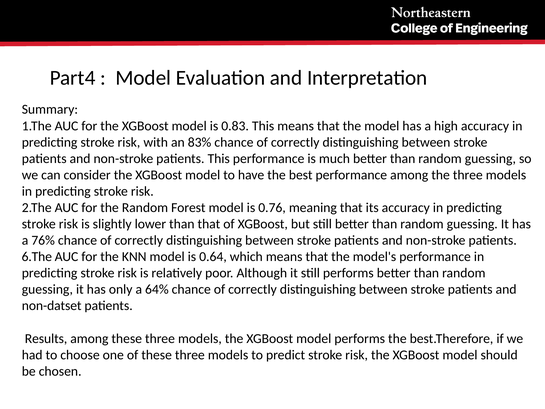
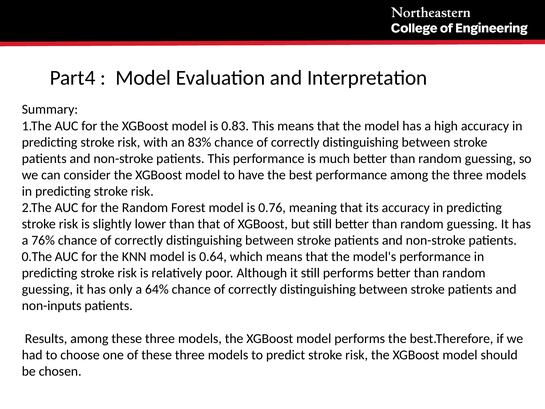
6.The: 6.The -> 0.The (37, 257)
non-datset: non-datset -> non-inputs (52, 306)
